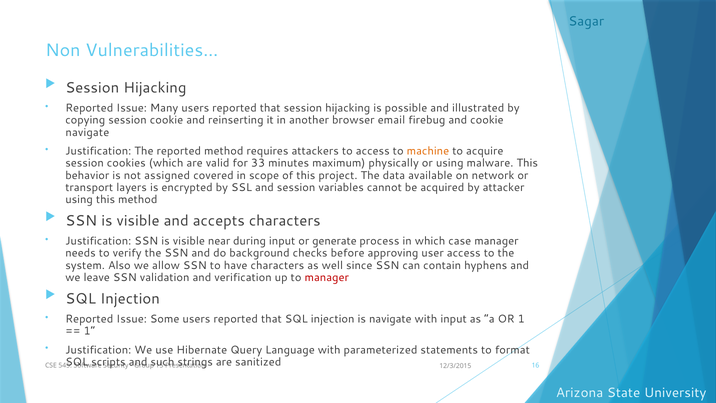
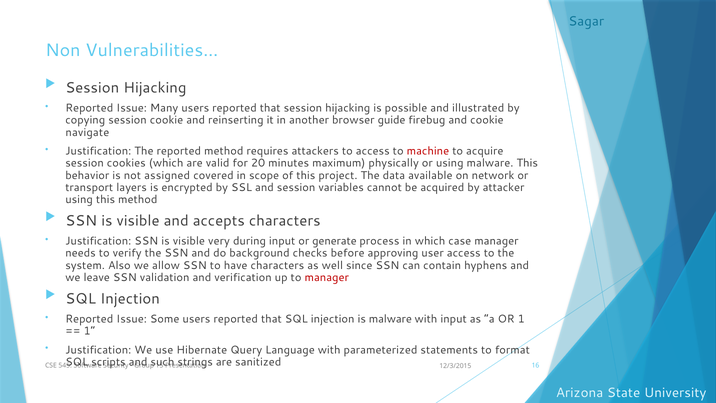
email: email -> guide (392, 120)
machine colour: orange -> red (428, 151)
33: 33 -> 20 (258, 163)
near: near -> very (219, 241)
is navigate: navigate -> malware (390, 319)
